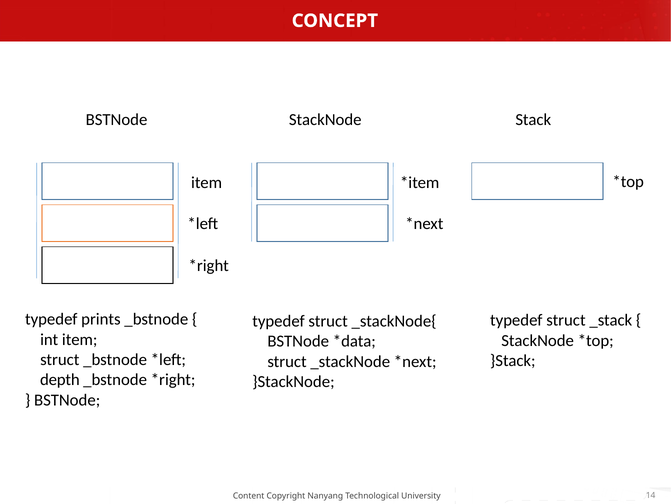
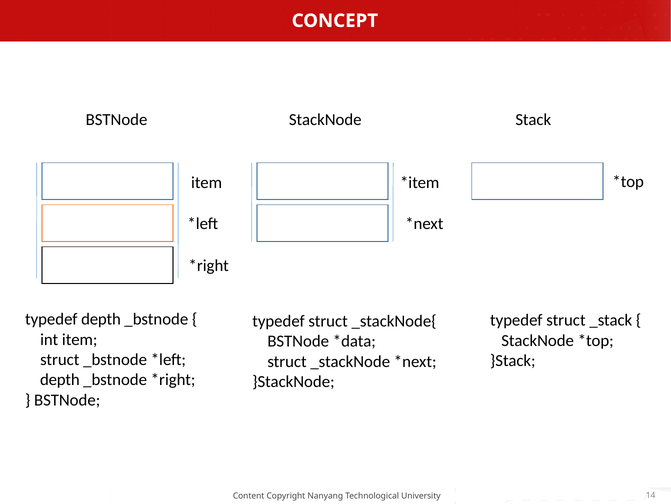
typedef prints: prints -> depth (101, 319)
